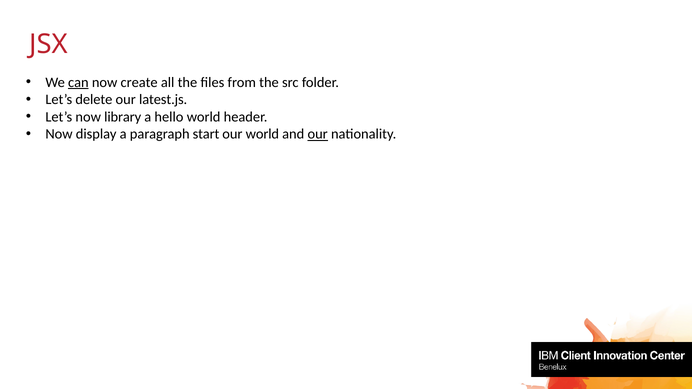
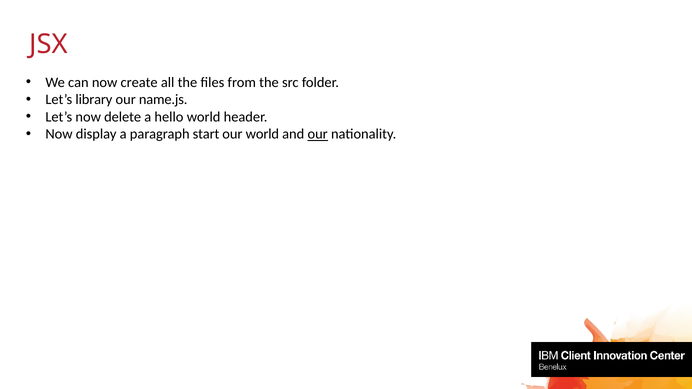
can underline: present -> none (78, 82)
delete: delete -> library (94, 100)
latest.js: latest.js -> name.js (163, 100)
library: library -> delete (123, 117)
